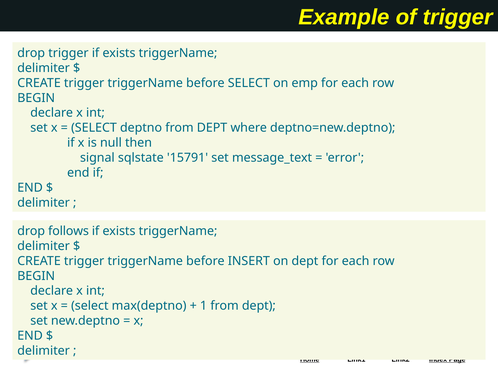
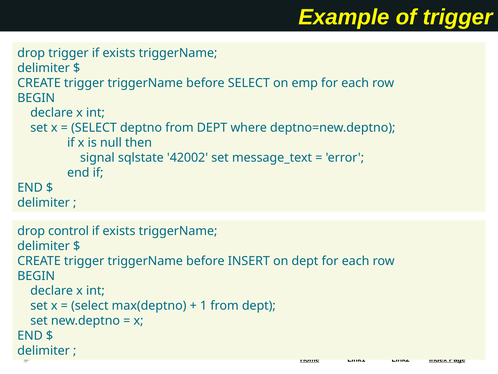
15791: 15791 -> 42002 (188, 158)
follows: follows -> control (69, 231)
